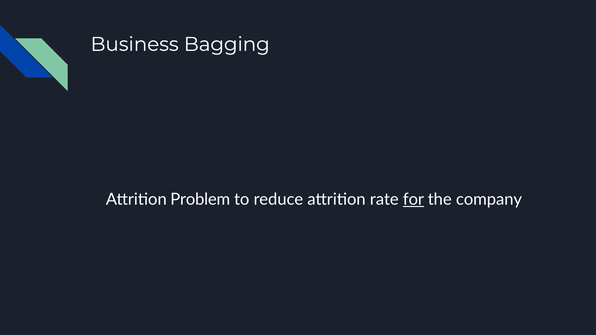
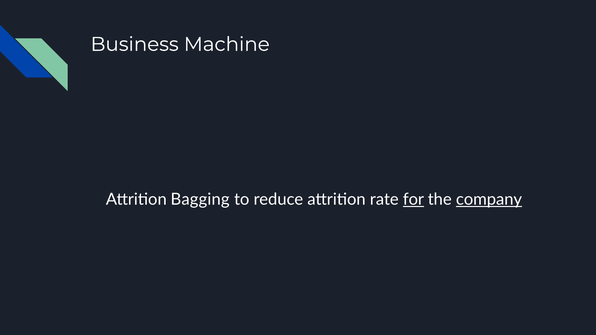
Bagging: Bagging -> Machine (227, 44)
Problem: Problem -> Bagging (200, 199)
company underline: none -> present (489, 199)
